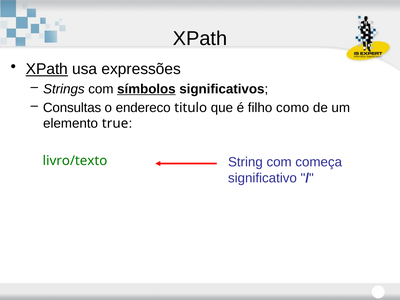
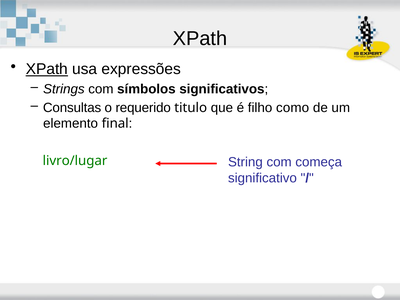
símbolos underline: present -> none (146, 89)
endereco: endereco -> requerido (143, 108)
true: true -> final (115, 124)
livro/texto: livro/texto -> livro/lugar (75, 161)
